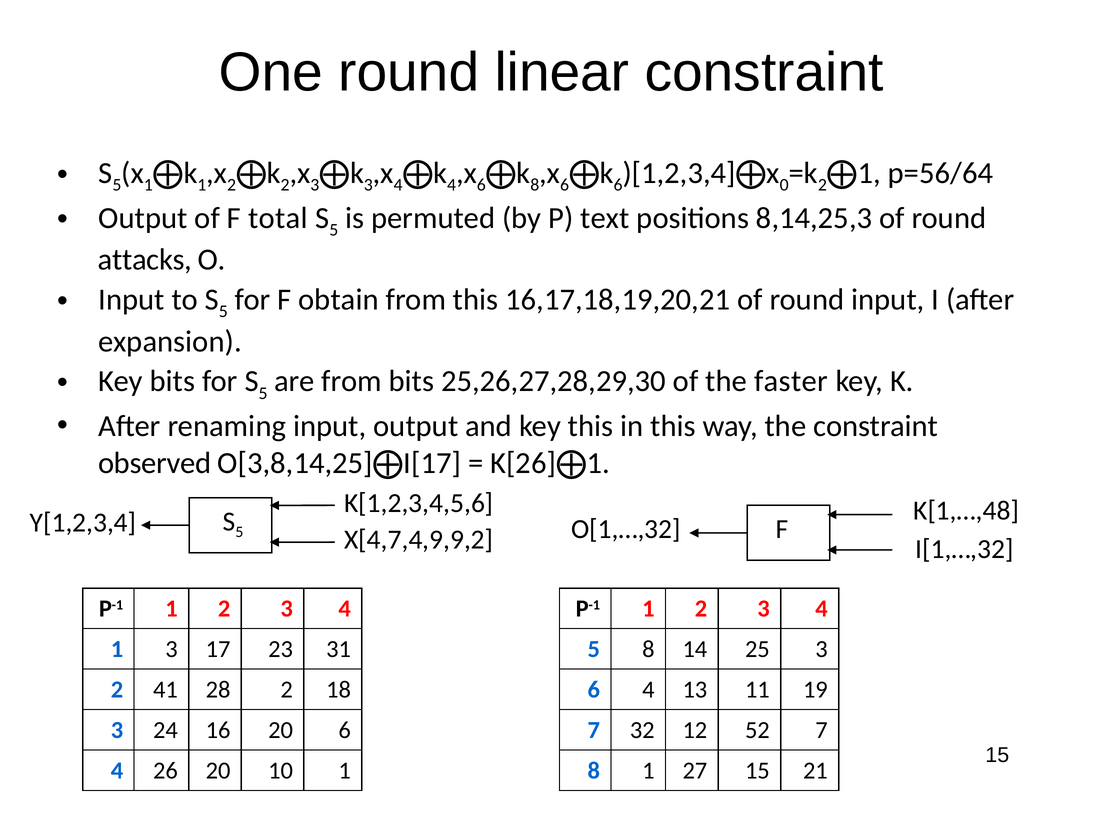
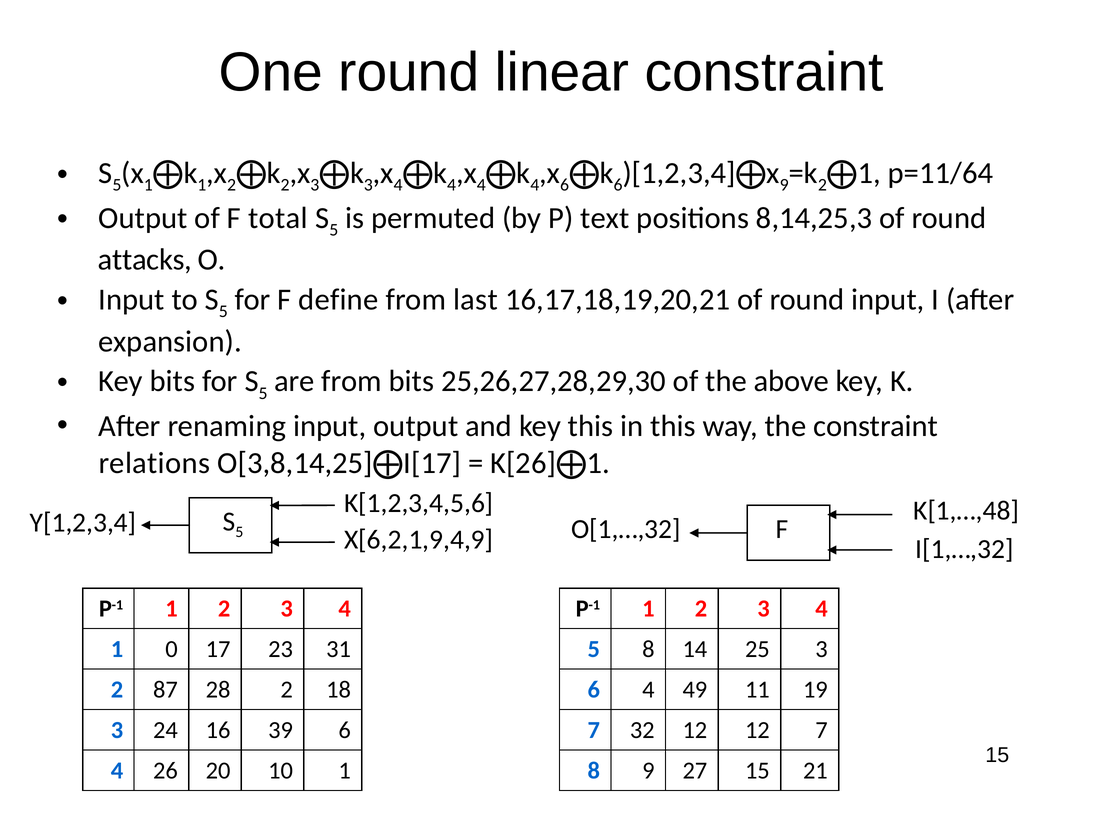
0: 0 -> 9 (784, 185)
p=56/64: p=56/64 -> p=11/64 (940, 173)
6: 6 -> 4 (481, 185)
8: 8 -> 4 (535, 185)
obtain: obtain -> define (338, 300)
from this: this -> last (476, 300)
faster: faster -> above (791, 381)
observed: observed -> relations (154, 463)
X[4,7,4,9,9,2: X[4,7,4,9,9,2 -> X[6,2,1,9,4,9 (419, 540)
1 3: 3 -> 0 (172, 650)
41: 41 -> 87 (165, 690)
13: 13 -> 49 (695, 690)
16 20: 20 -> 39 (281, 730)
12 52: 52 -> 12 (757, 730)
8 1: 1 -> 9 (648, 771)
